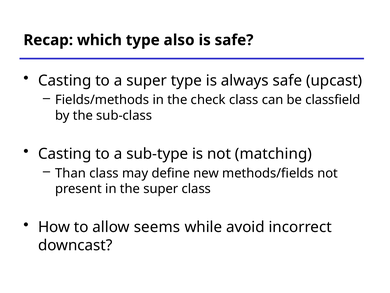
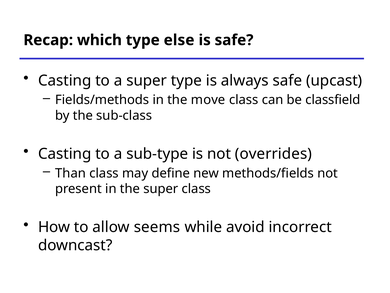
also: also -> else (179, 40)
check: check -> move (208, 100)
matching: matching -> overrides (273, 154)
